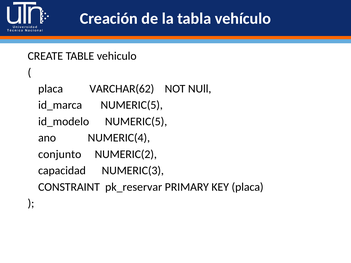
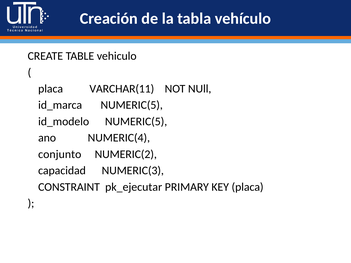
VARCHAR(62: VARCHAR(62 -> VARCHAR(11 (122, 89)
pk_reservar: pk_reservar -> pk_ejecutar (134, 187)
